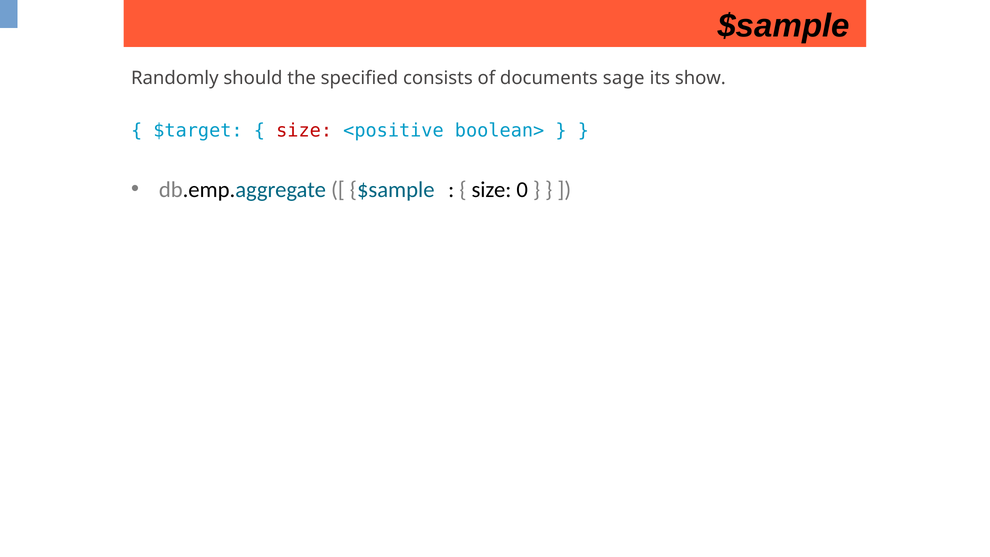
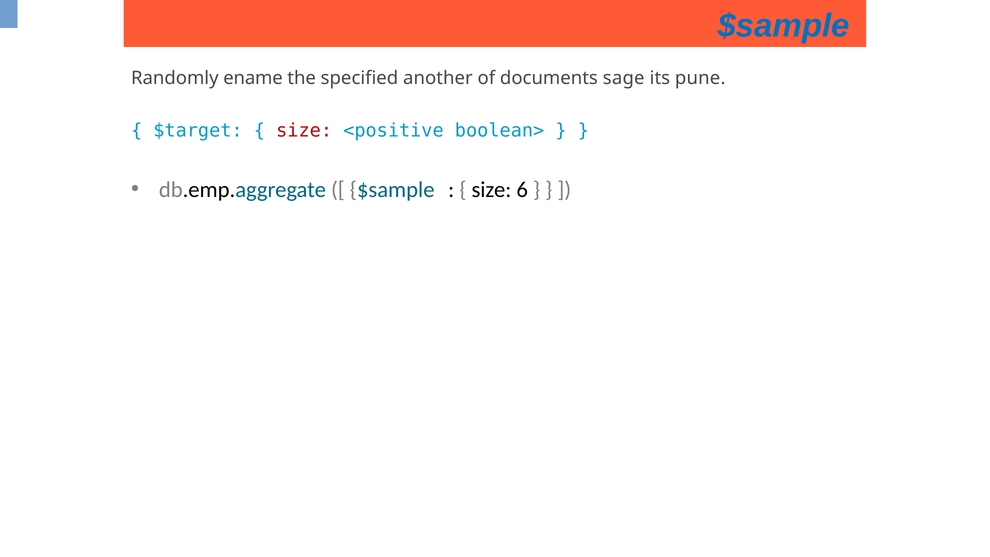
$sample colour: black -> blue (784, 26)
should: should -> ename (253, 78)
consists: consists -> another (438, 78)
show: show -> pune (700, 78)
0: 0 -> 6 (522, 190)
